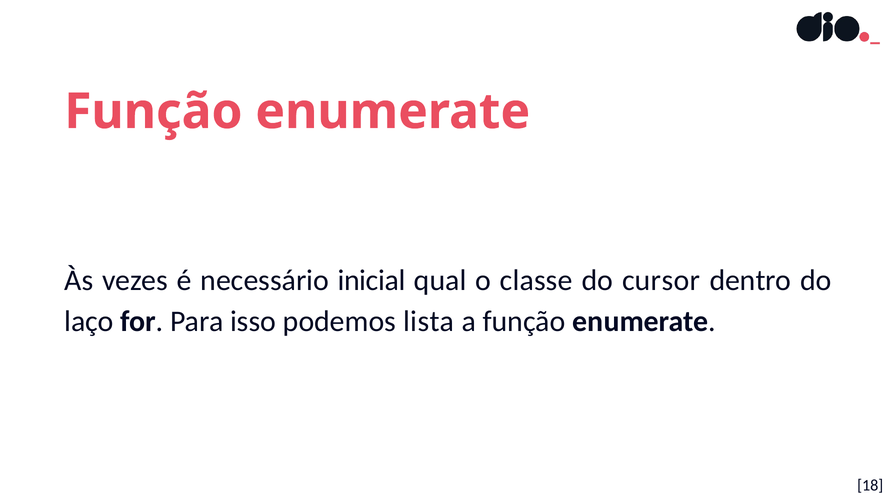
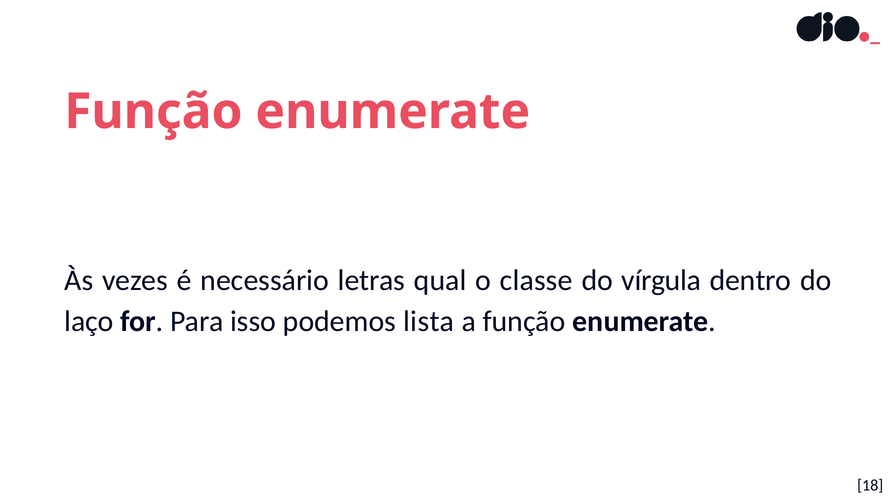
inicial: inicial -> letras (372, 280)
cursor: cursor -> vírgula (661, 280)
